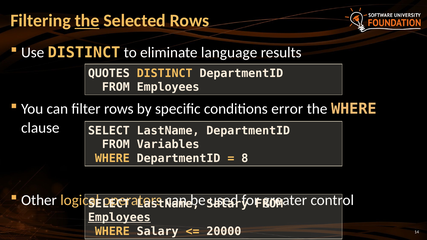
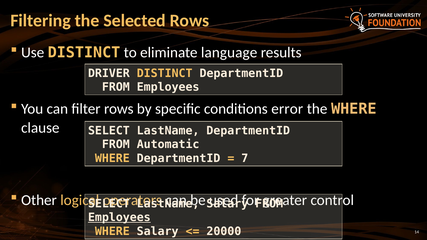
the underline: present -> none (87, 21)
QUOTES: QUOTES -> DRIVER (109, 73)
Variables: Variables -> Automatic (168, 145)
8: 8 -> 7 (245, 159)
